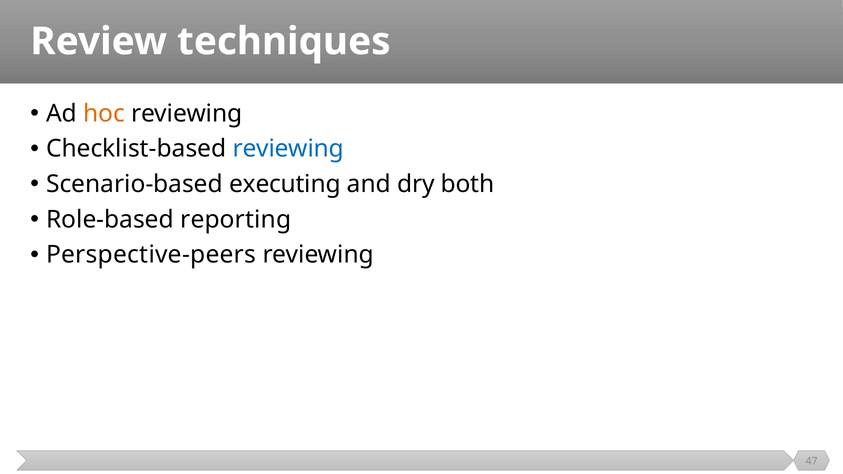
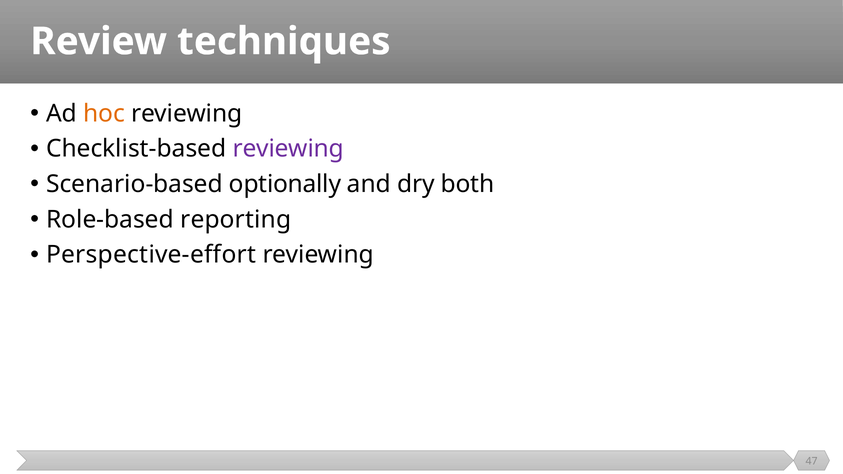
reviewing colour: blue -> purple (288, 149)
executing: executing -> optionally (285, 184)
Perspective-peers: Perspective-peers -> Perspective-effort (151, 255)
